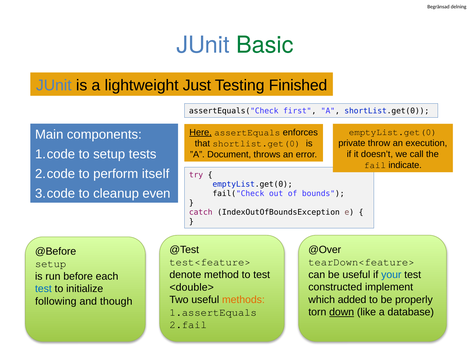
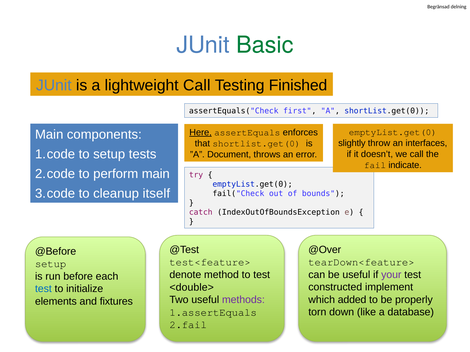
lightweight Just: Just -> Call (197, 85)
private: private -> slightly (352, 143)
execution: execution -> interfaces (426, 143)
perform itself: itself -> main (156, 174)
even: even -> itself (156, 194)
your colour: blue -> purple (391, 275)
methods colour: orange -> purple (243, 300)
following: following -> elements (56, 302)
though: though -> fixtures (116, 302)
down underline: present -> none (342, 313)
